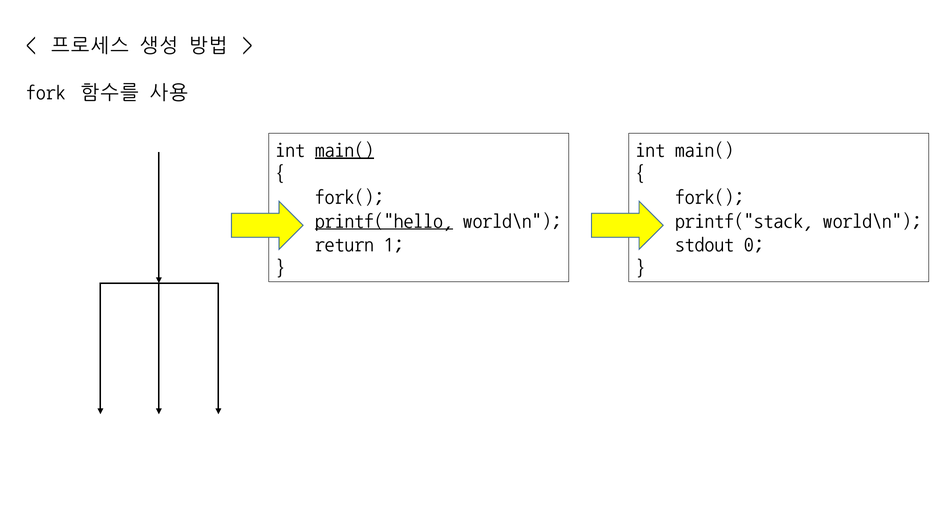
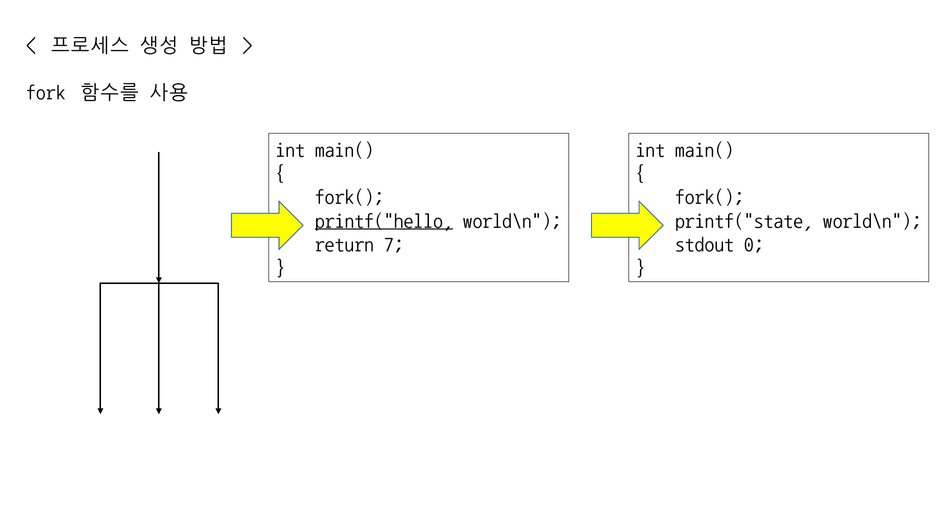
main( underline: present -> none (344, 150)
printf("stack: printf("stack -> printf("state (744, 221)
1: 1 -> 7 (394, 244)
